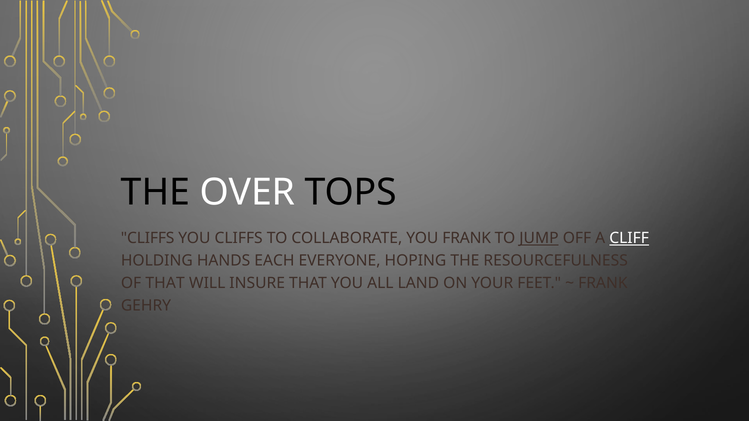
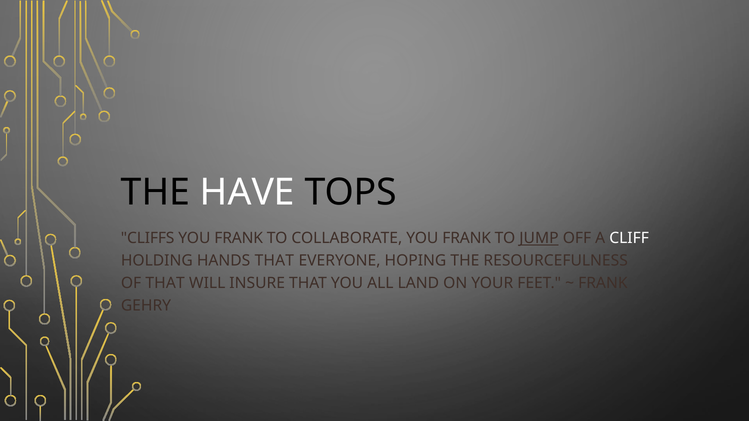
OVER: OVER -> HAVE (247, 192)
CLIFFS: CLIFFS -> FRANK (239, 238)
CLIFF underline: present -> none (629, 238)
HANDS EACH: EACH -> THAT (274, 261)
